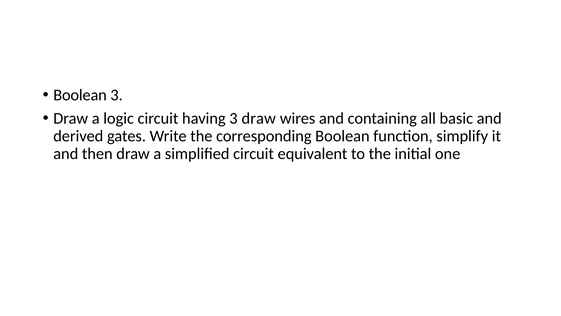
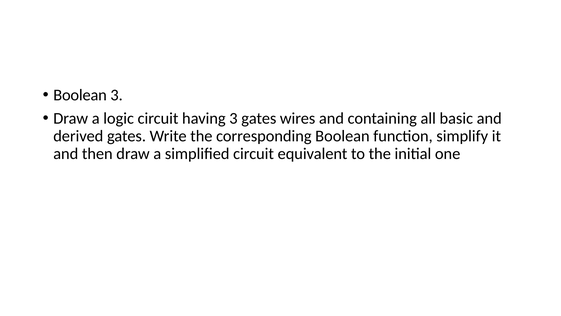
3 draw: draw -> gates (259, 118)
